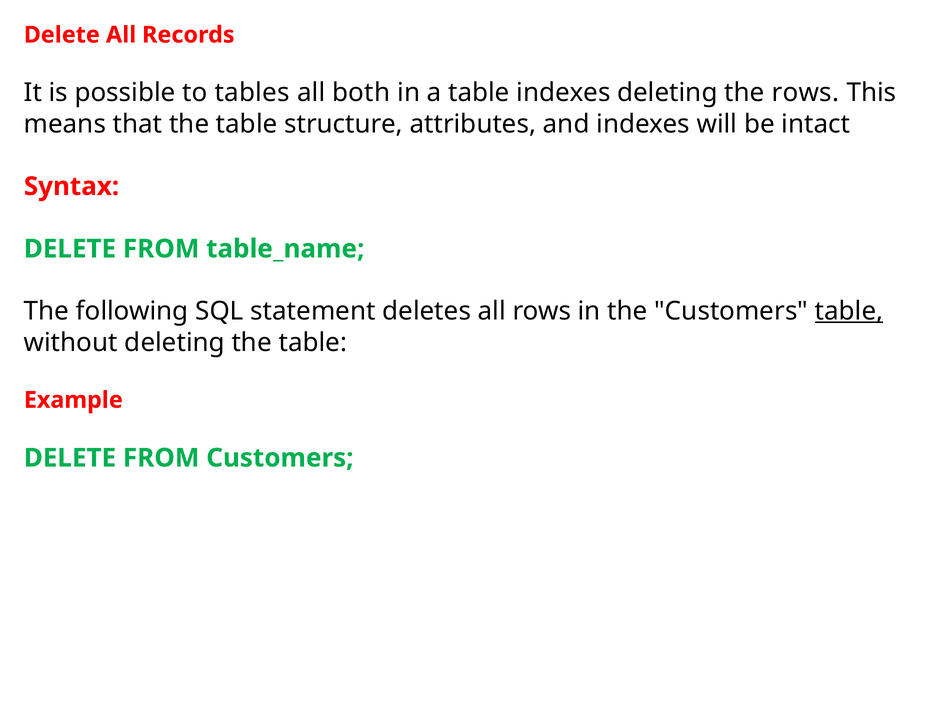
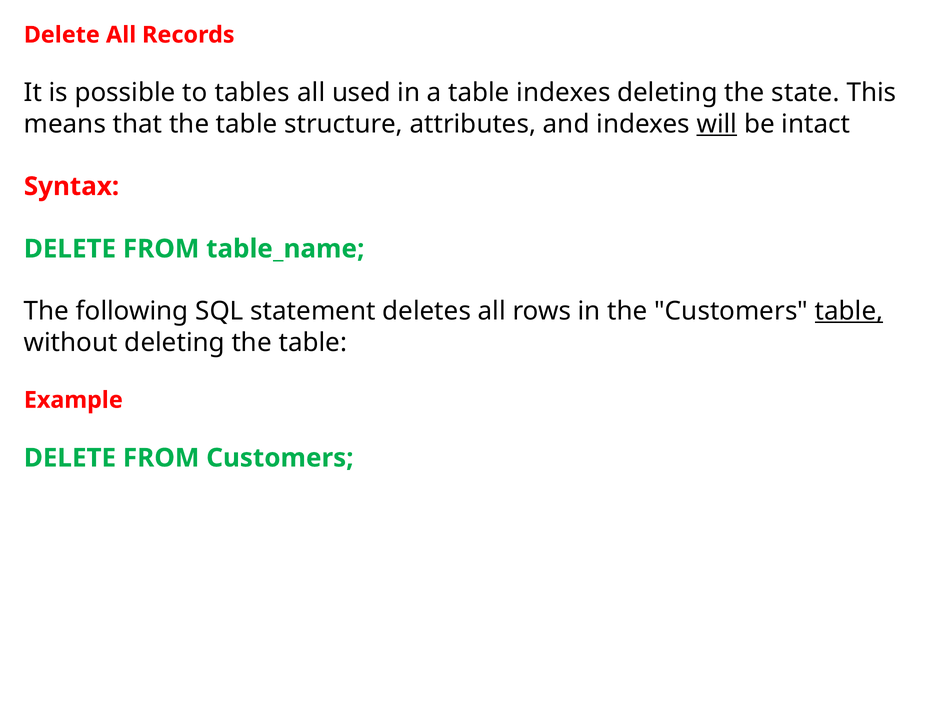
both: both -> used (361, 93)
the rows: rows -> state (806, 93)
will underline: none -> present (717, 124)
